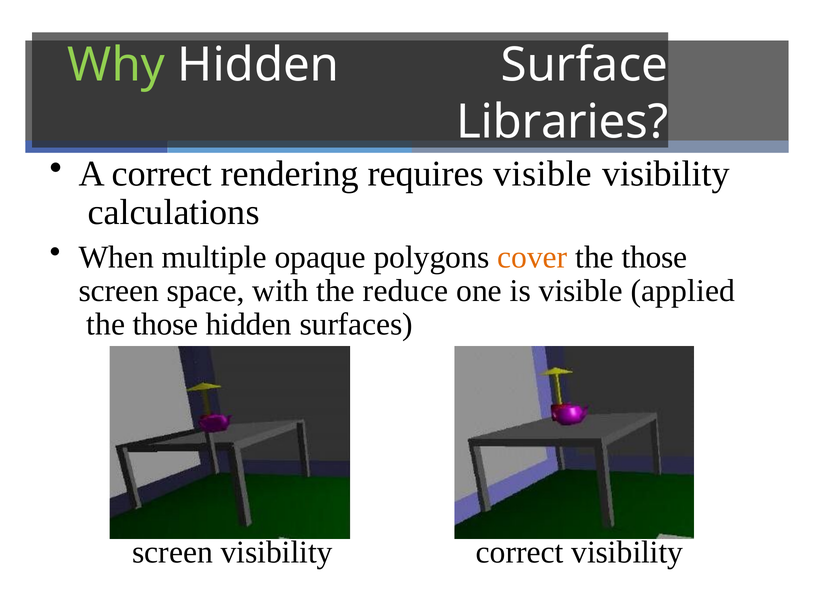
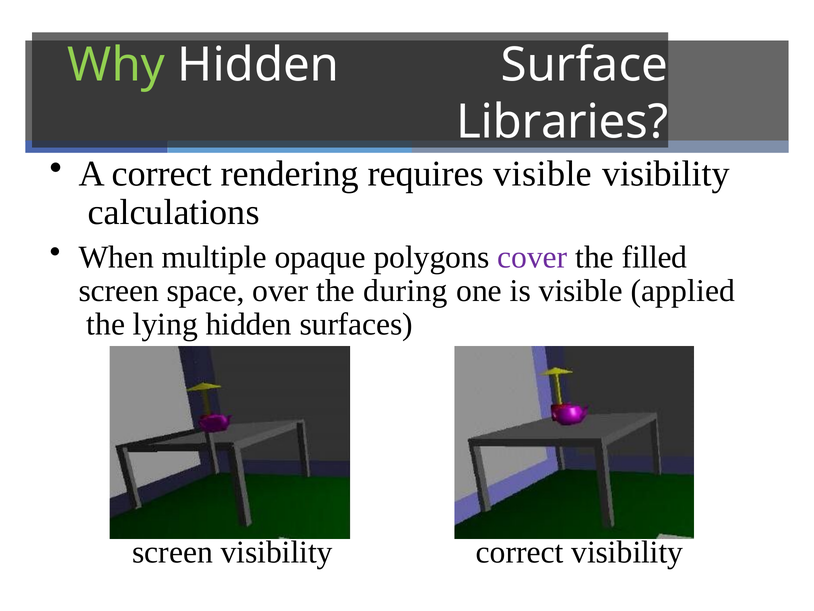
cover colour: orange -> purple (532, 257)
those: those -> filled (655, 257)
with: with -> over (280, 291)
reduce: reduce -> during (406, 291)
those: those -> lying (165, 324)
